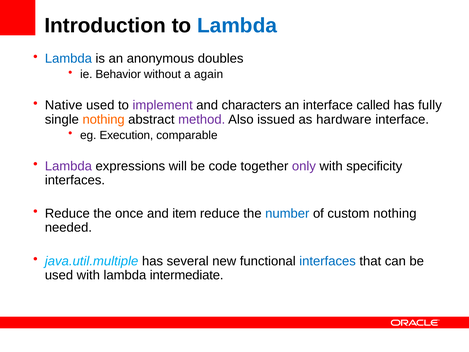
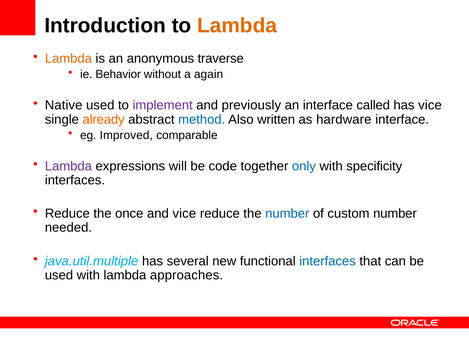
Lambda colour: blue -> orange (237, 26)
Lambda colour: blue -> orange (68, 59)
doubles: doubles -> traverse (221, 59)
characters: characters -> previously (251, 105)
has fully: fully -> vice (430, 105)
single nothing: nothing -> already (104, 119)
method colour: purple -> blue (202, 119)
issued: issued -> written (276, 119)
Execution: Execution -> Improved (126, 135)
only colour: purple -> blue (304, 166)
and item: item -> vice (184, 213)
custom nothing: nothing -> number (395, 213)
intermediate: intermediate -> approaches (187, 275)
